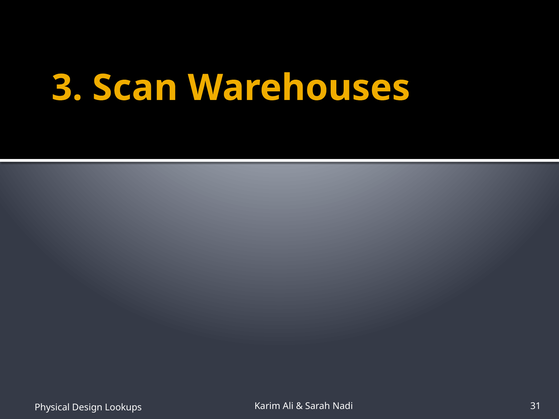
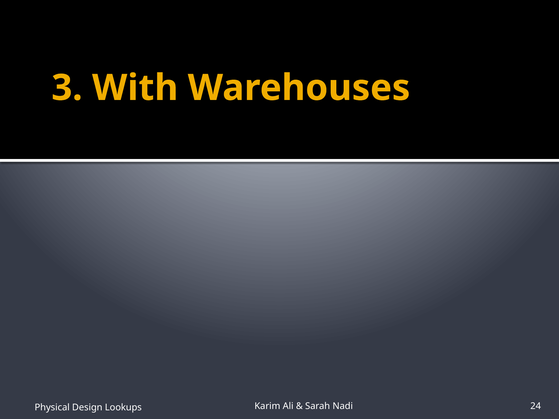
Scan: Scan -> With (135, 88)
31: 31 -> 24 (536, 406)
